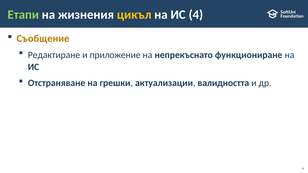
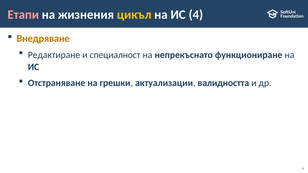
Етапи colour: light green -> pink (23, 15)
Съобщение: Съобщение -> Внедряване (43, 39)
приложение: приложение -> специалност (115, 55)
